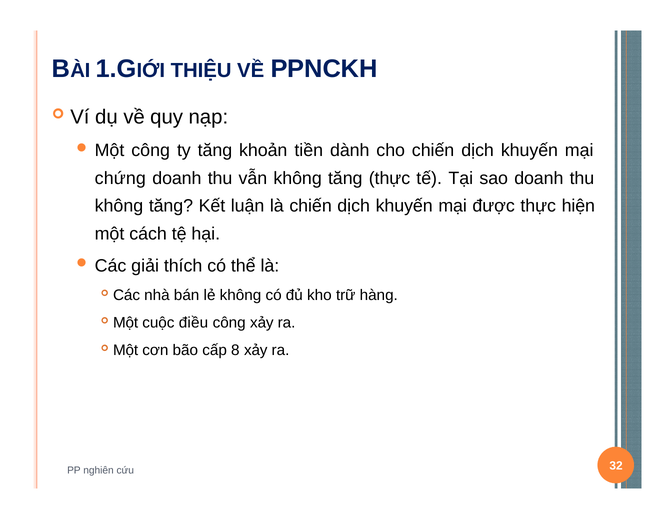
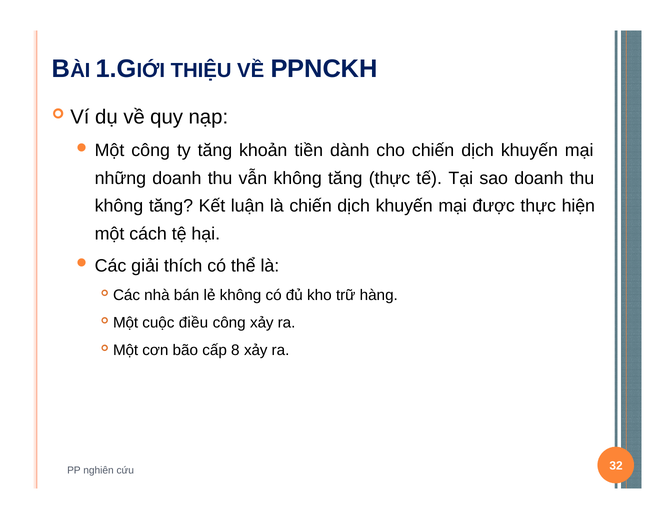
chứng: chứng -> những (120, 178)
